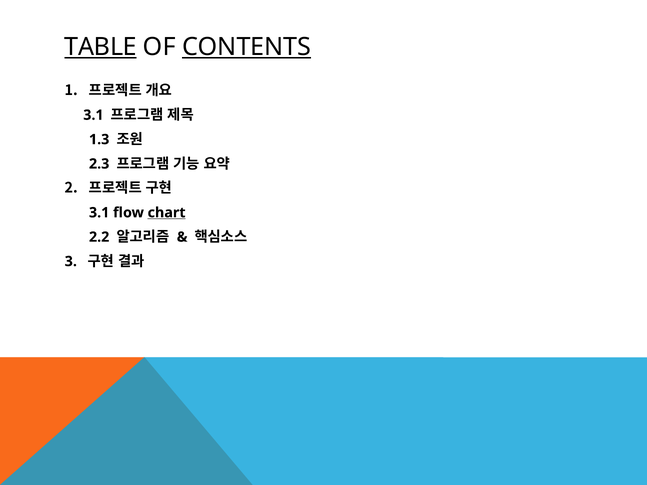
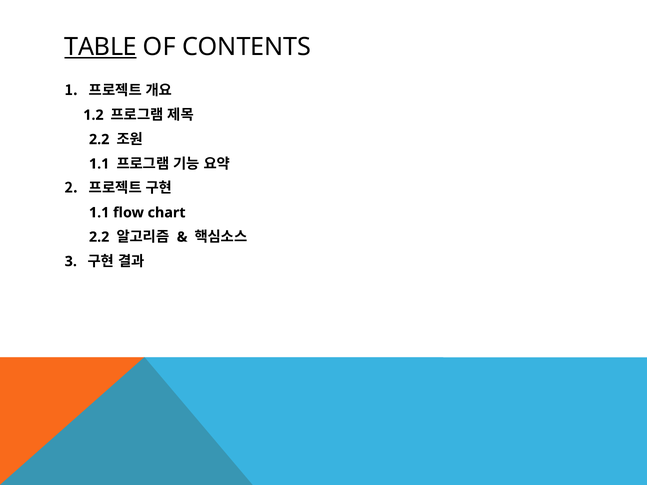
CONTENTS underline: present -> none (247, 47)
3.1: 3.1 -> 1.2 (93, 115)
1.3: 1.3 -> 2.2 (99, 140)
2.3: 2.3 -> 1.1 (99, 164)
3.1: 3.1 -> 1.1 (99, 213)
chart underline: present -> none (167, 213)
